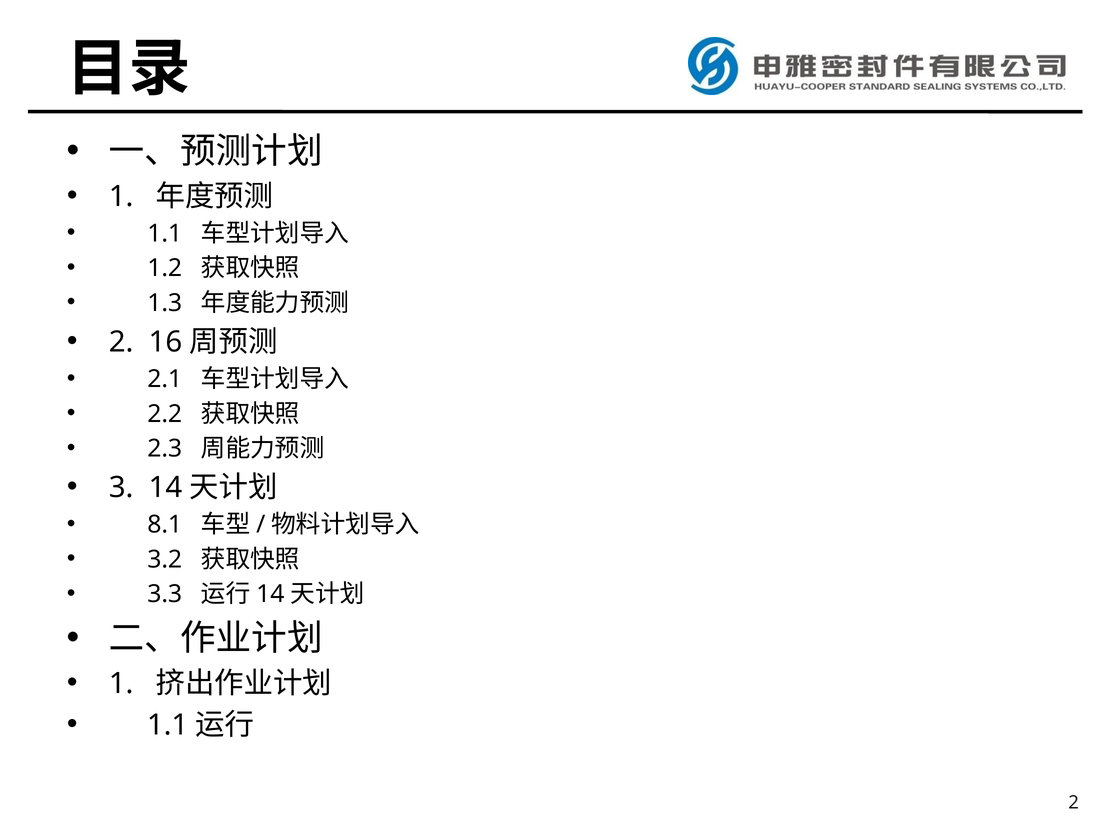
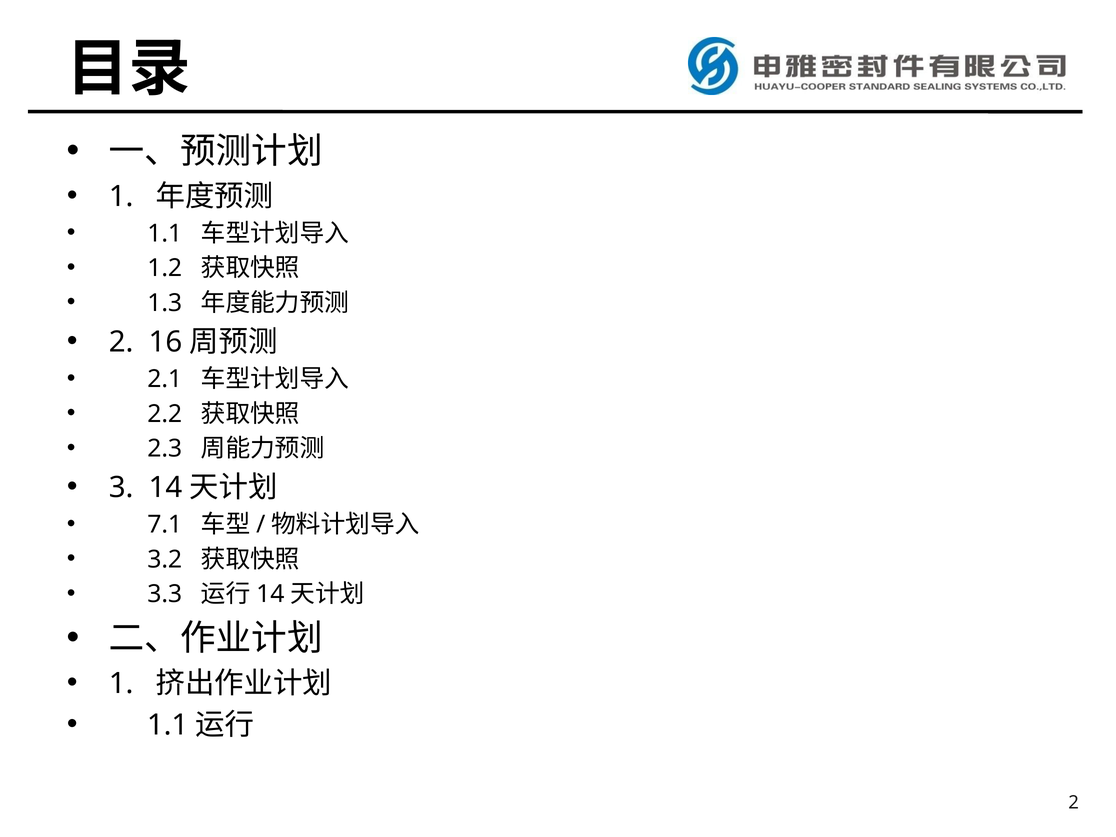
8.1: 8.1 -> 7.1 (165, 525)
